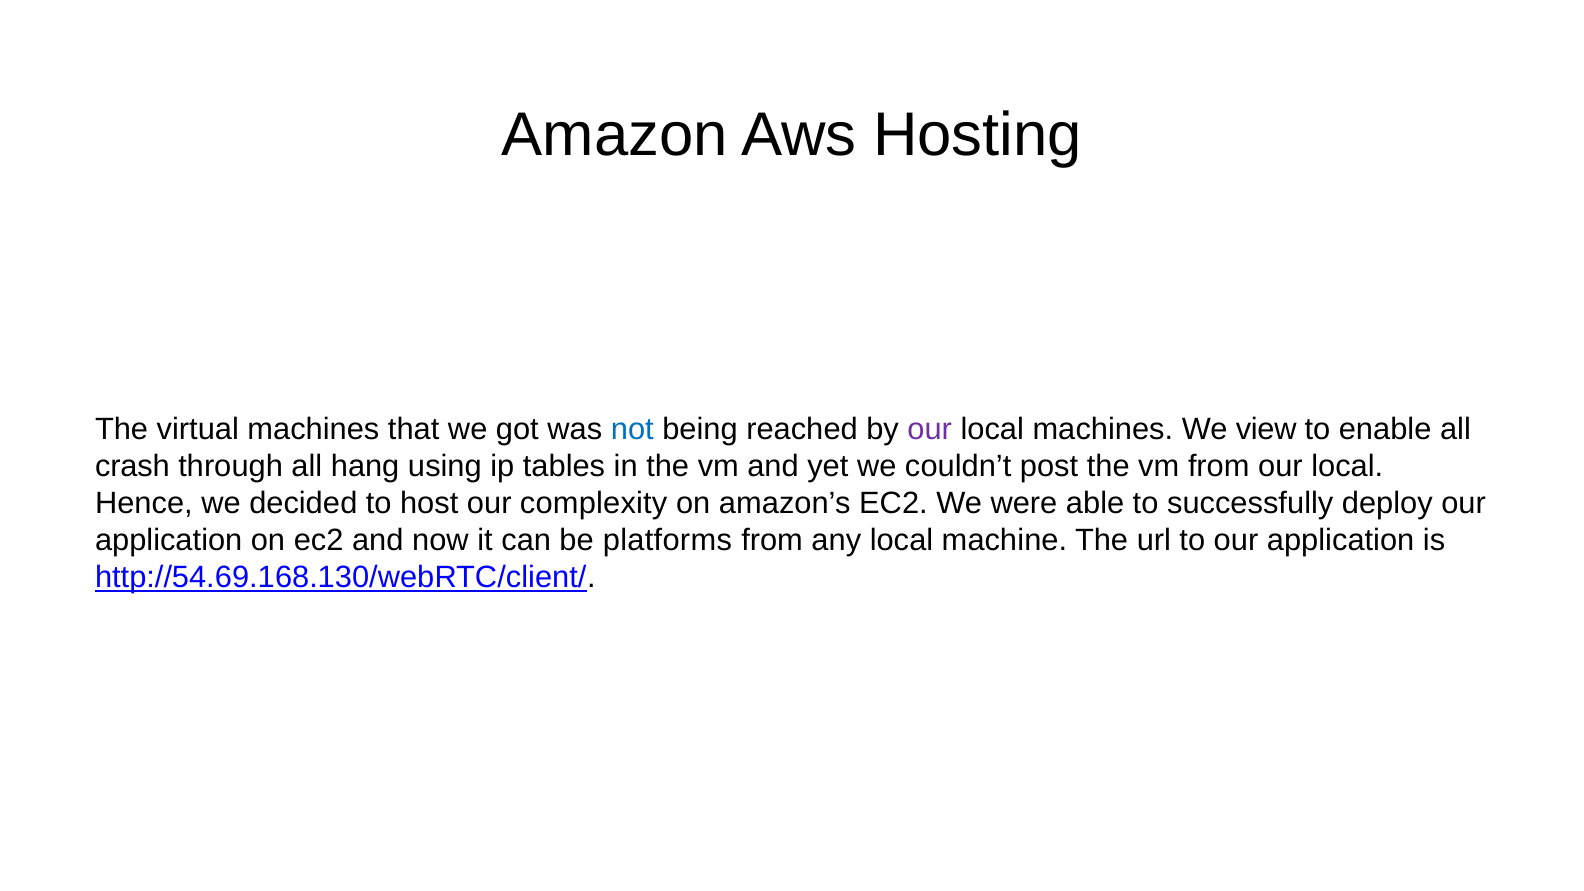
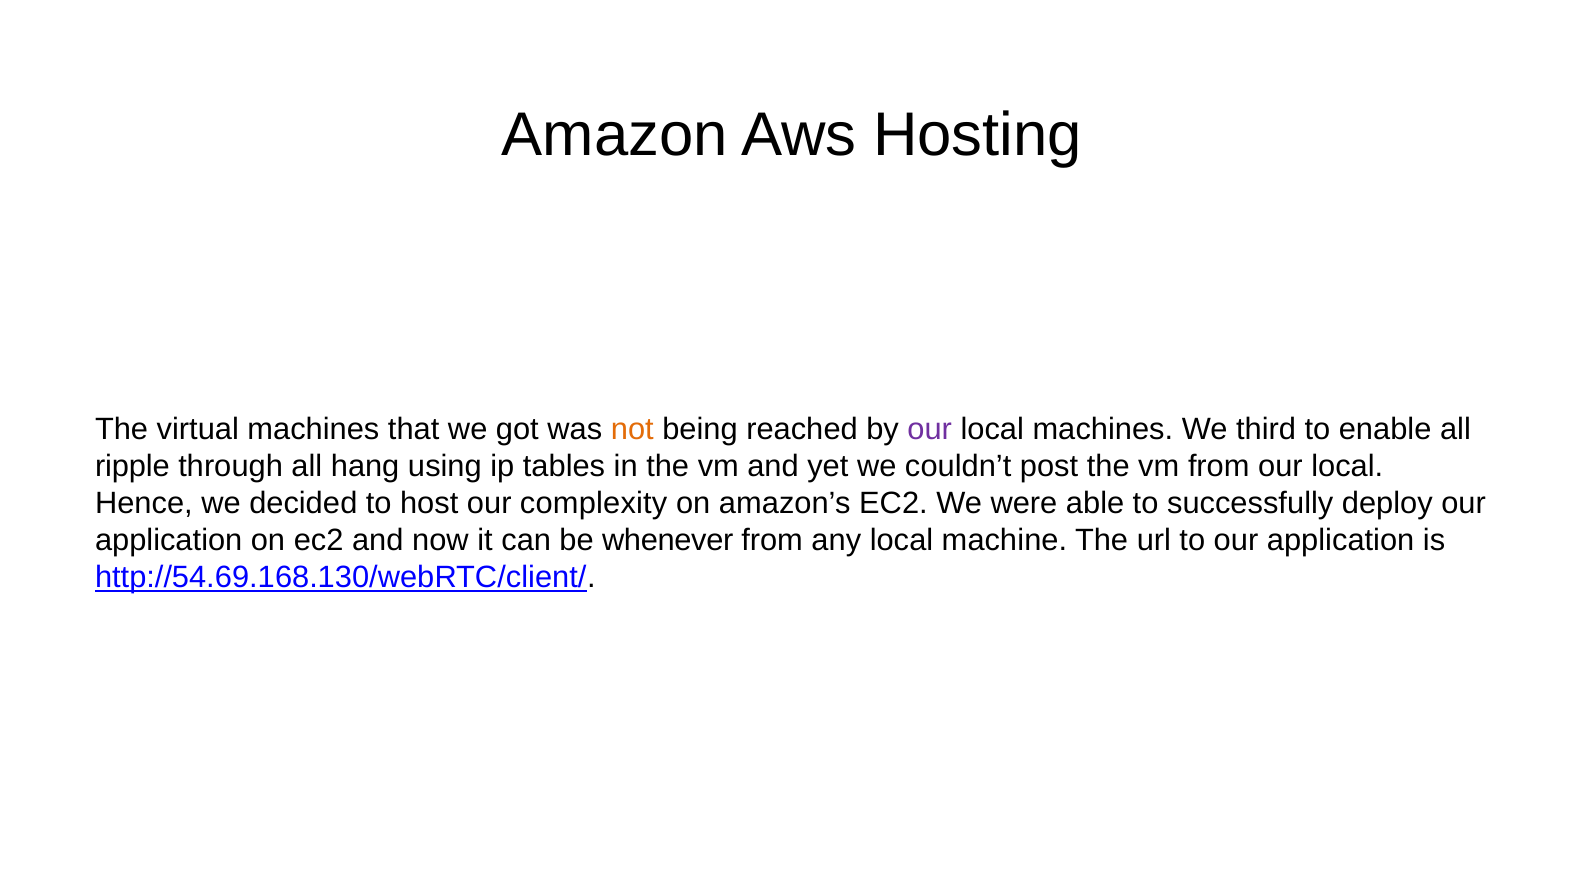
not colour: blue -> orange (632, 429)
view: view -> third (1266, 429)
crash: crash -> ripple (132, 466)
platforms: platforms -> whenever (668, 540)
